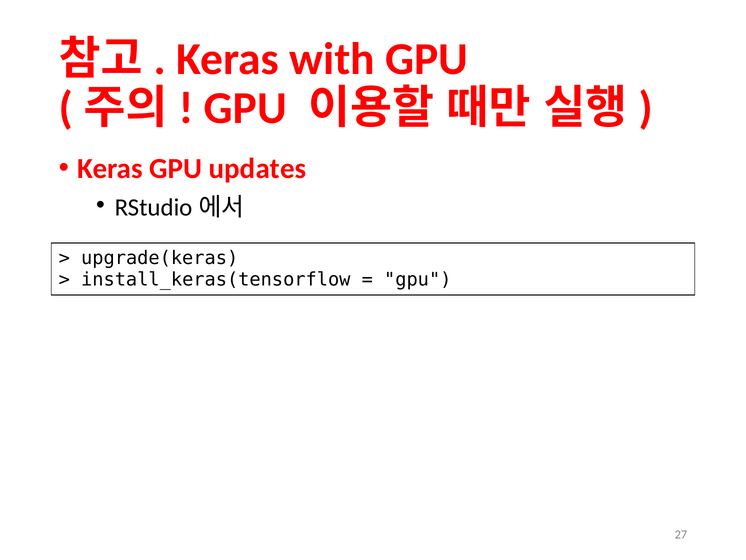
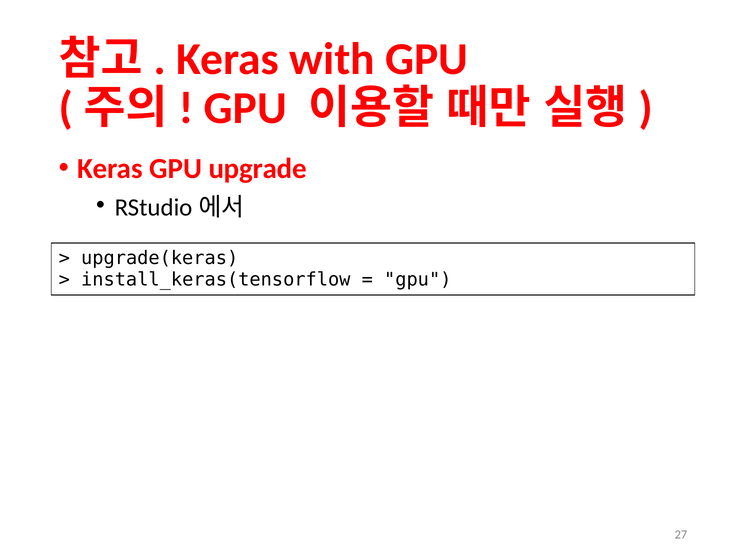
updates: updates -> upgrade (258, 169)
